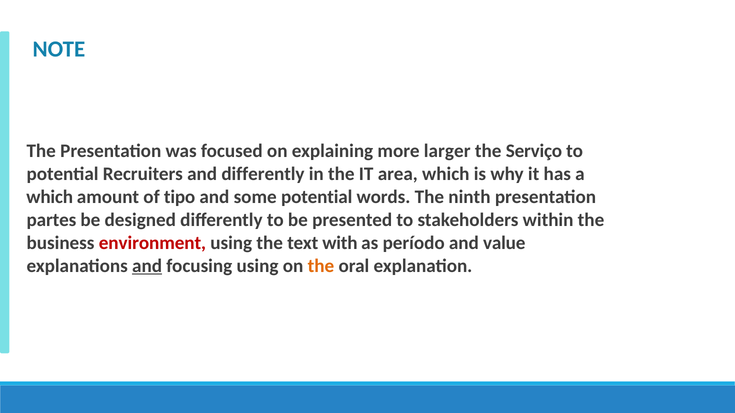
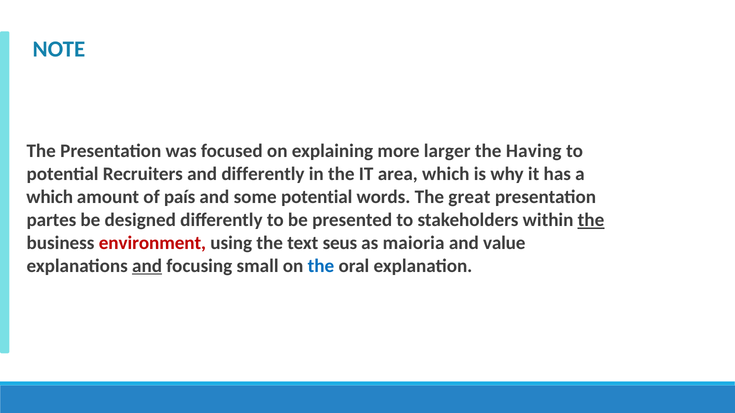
Serviço: Serviço -> Having (534, 151)
tipo: tipo -> país (180, 197)
ninth: ninth -> great (469, 197)
the underline: none -> present (591, 220)
with: with -> seus (340, 243)
período: período -> maioria (414, 243)
focusing using: using -> small (258, 266)
the colour: orange -> blue (321, 266)
